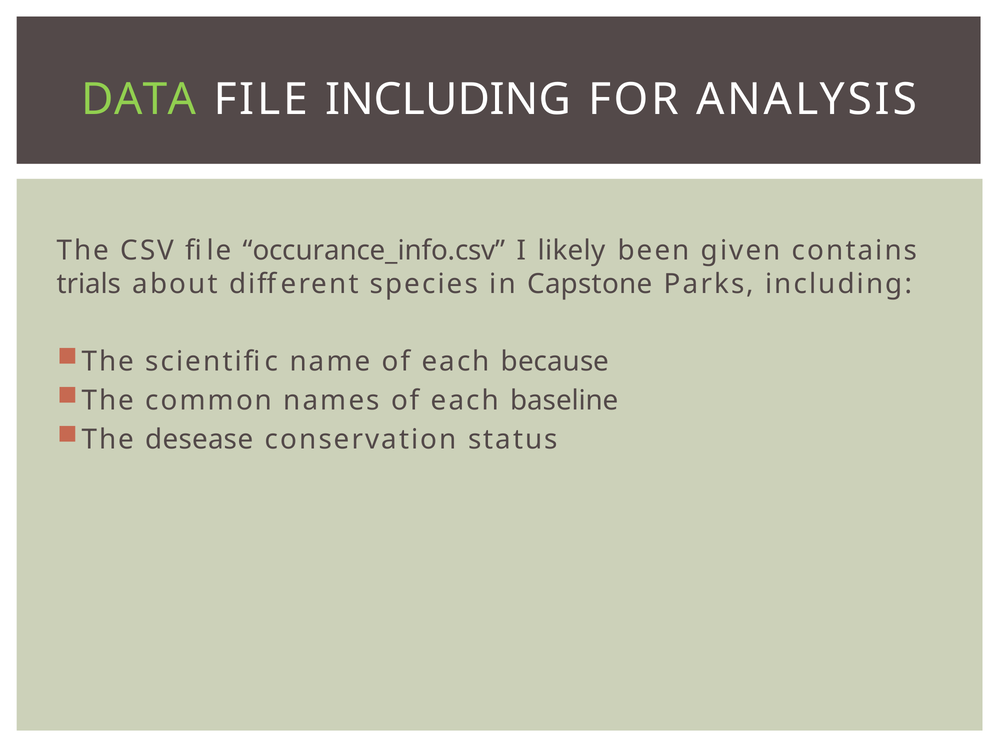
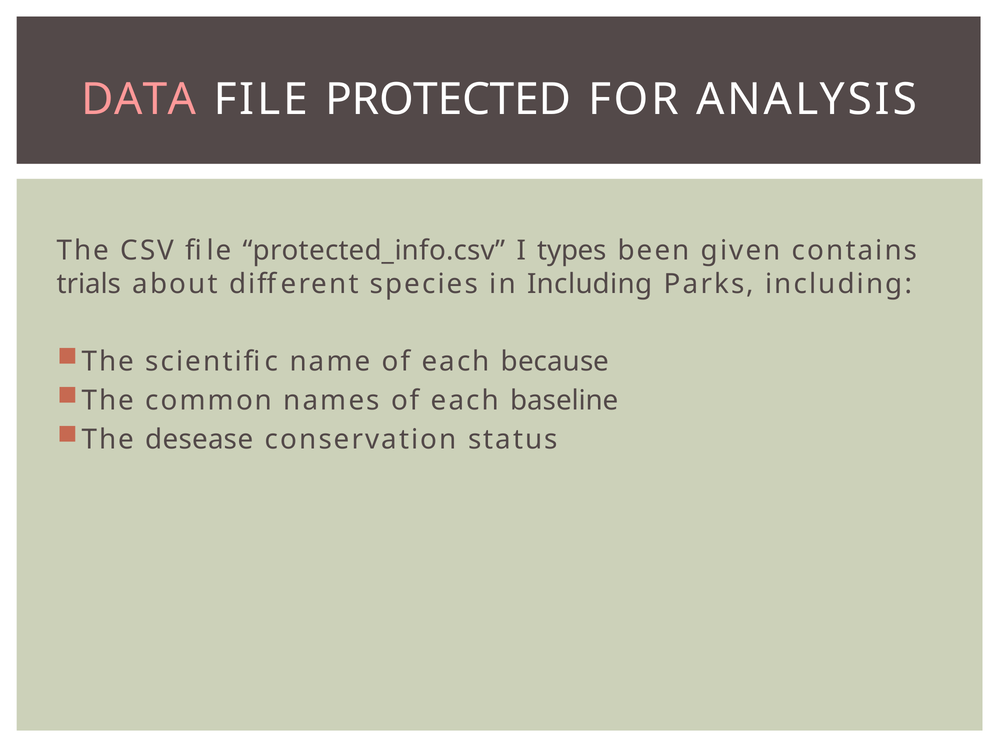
DATA colour: light green -> pink (139, 100)
FILE INCLUDING: INCLUDING -> PROTECTED (448, 100)
occurance_info.csv: occurance_info.csv -> protected_info.csv (374, 251)
likely: likely -> types (572, 251)
in Capstone: Capstone -> Including (590, 284)
